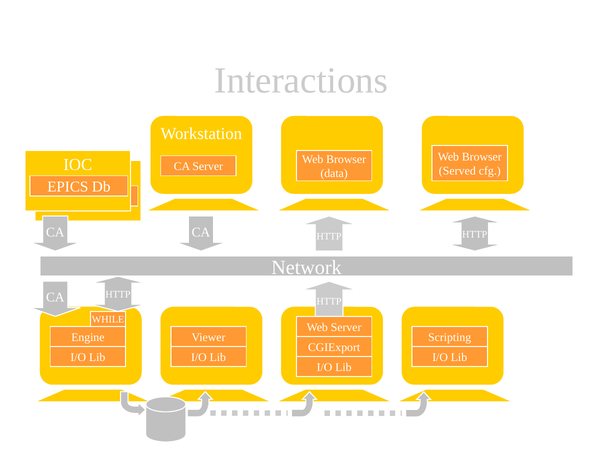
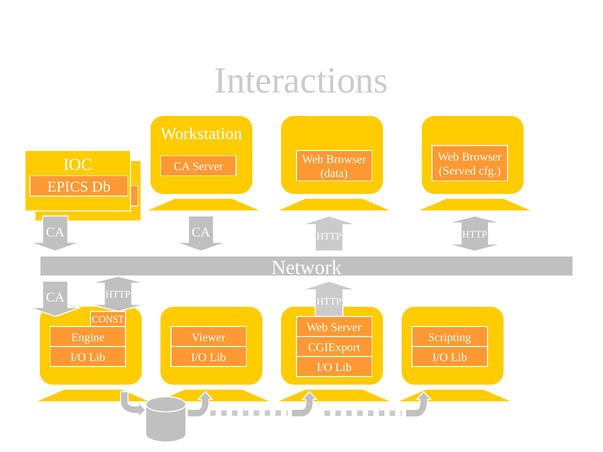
WHILE: WHILE -> CONST (108, 320)
